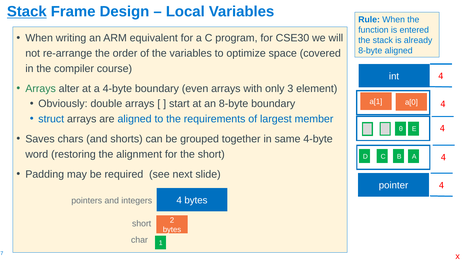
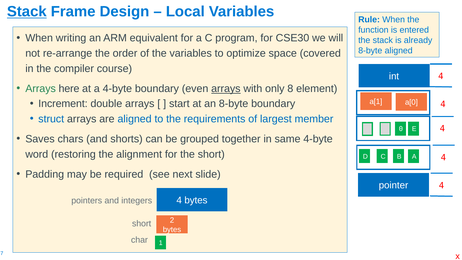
alter: alter -> here (69, 89)
arrays underline: none -> present (226, 89)
3: 3 -> 8 (290, 89)
Obviously: Obviously -> Increment (63, 104)
